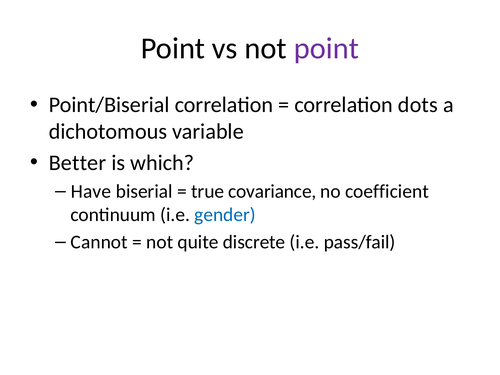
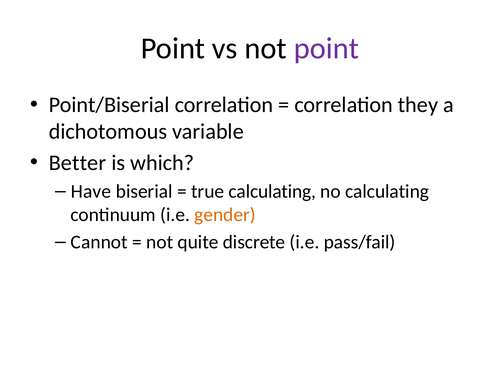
dots: dots -> they (418, 105)
true covariance: covariance -> calculating (272, 191)
no coefficient: coefficient -> calculating (387, 191)
gender colour: blue -> orange (225, 215)
